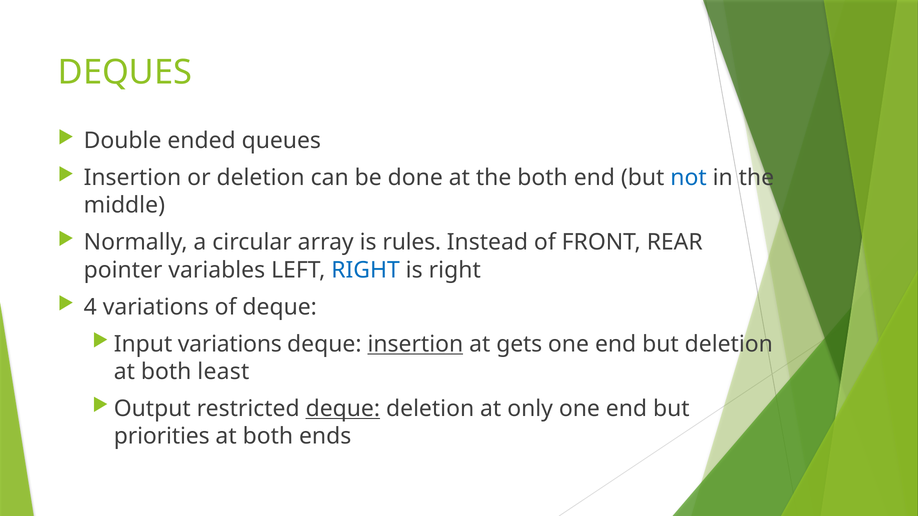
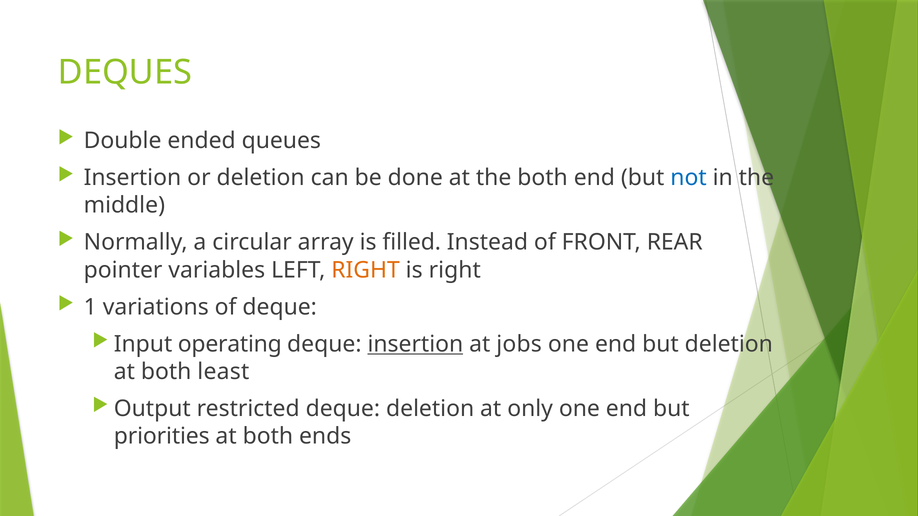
rules: rules -> filled (412, 243)
RIGHT colour: blue -> orange (366, 270)
4: 4 -> 1 (90, 307)
Input variations: variations -> operating (230, 344)
gets: gets -> jobs (519, 344)
deque underline: present -> none (343, 409)
